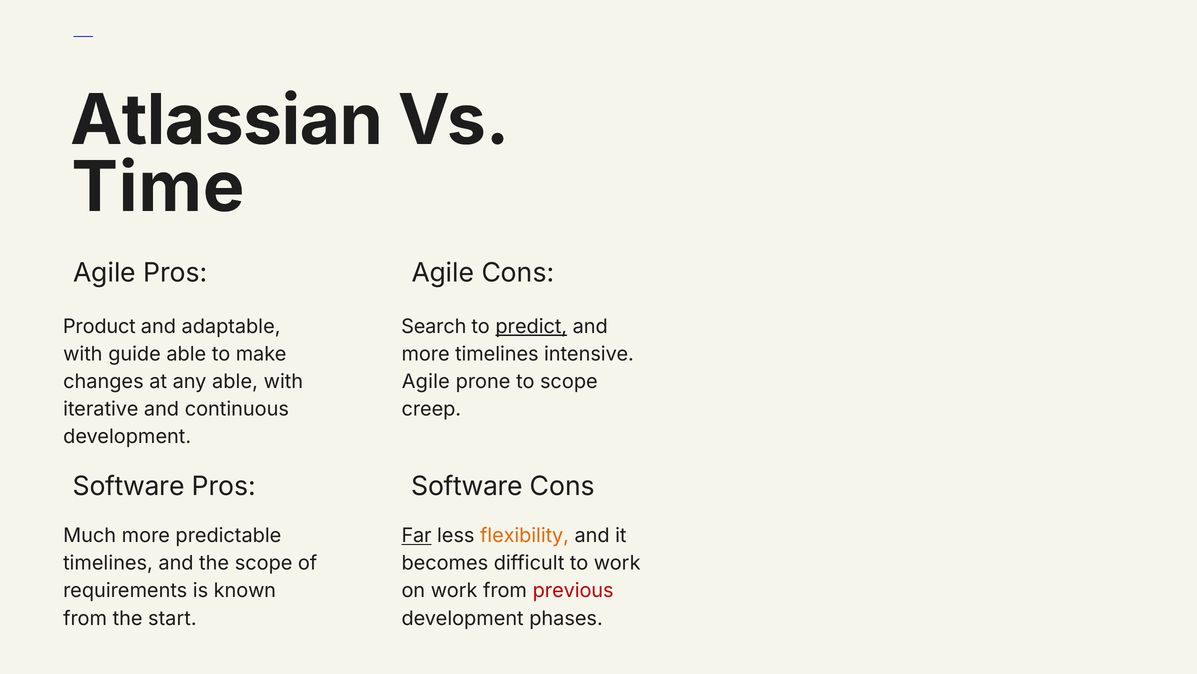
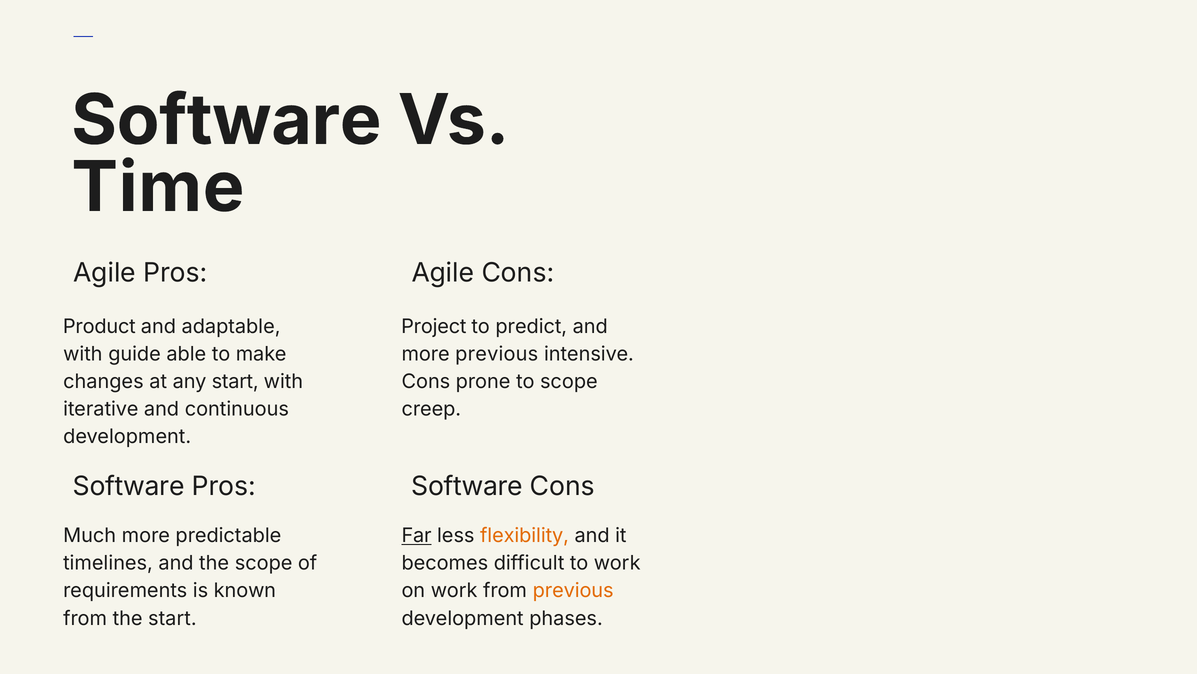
Atlassian: Atlassian -> Software (226, 121)
Search: Search -> Project (434, 326)
predict underline: present -> none (531, 326)
more timelines: timelines -> previous (497, 354)
any able: able -> start (235, 381)
Agile: Agile -> Cons (426, 381)
previous colour: red -> orange (573, 590)
